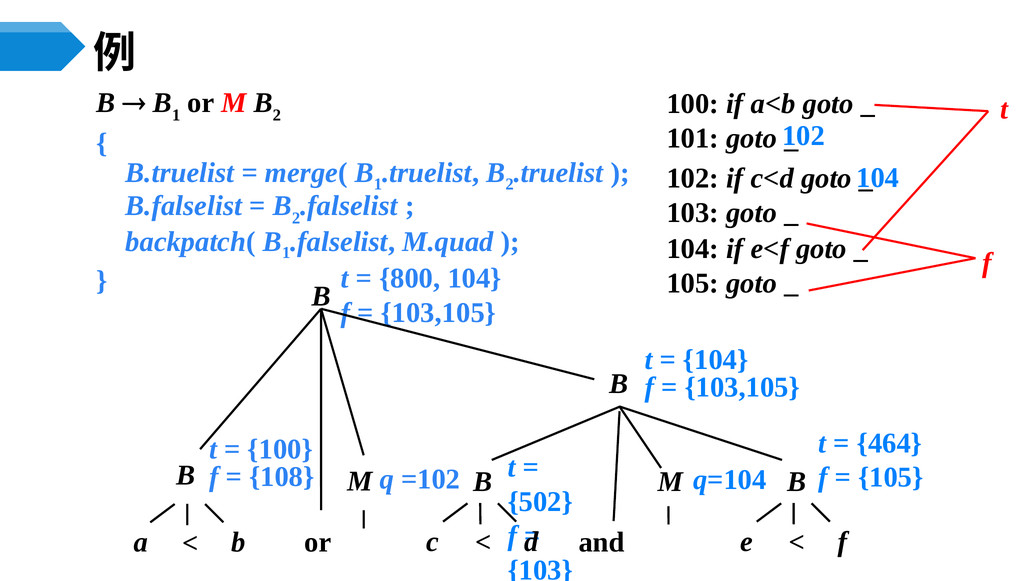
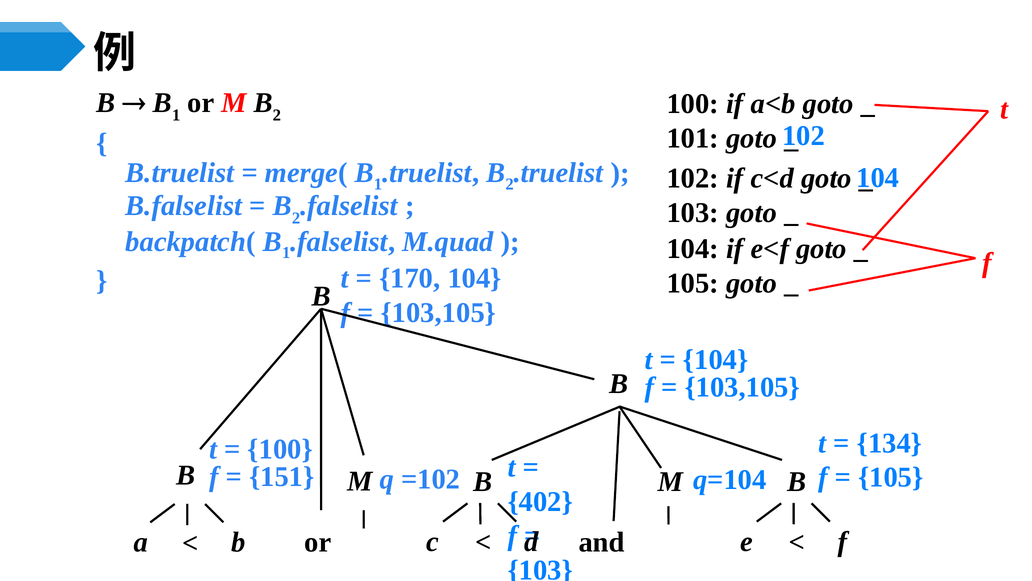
800: 800 -> 170 (410, 278)
464: 464 -> 134 (889, 443)
108: 108 -> 151 (282, 476)
502: 502 -> 402 (540, 501)
